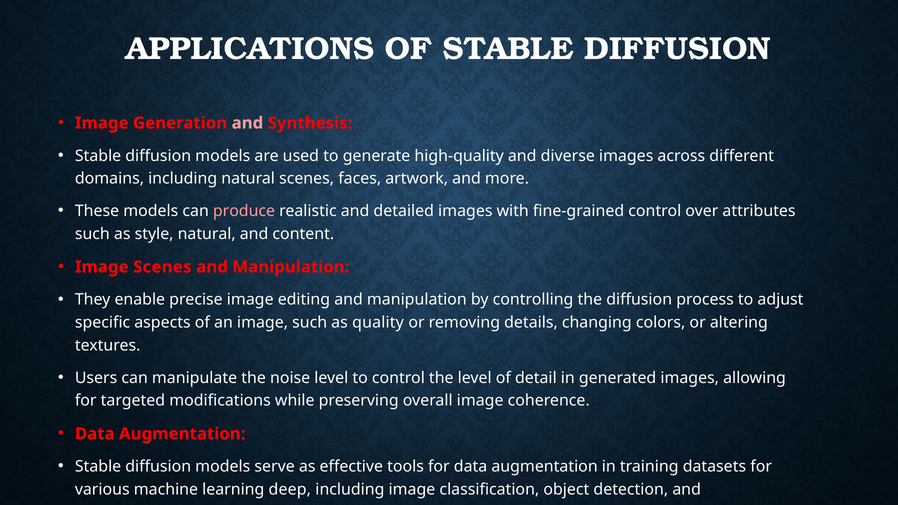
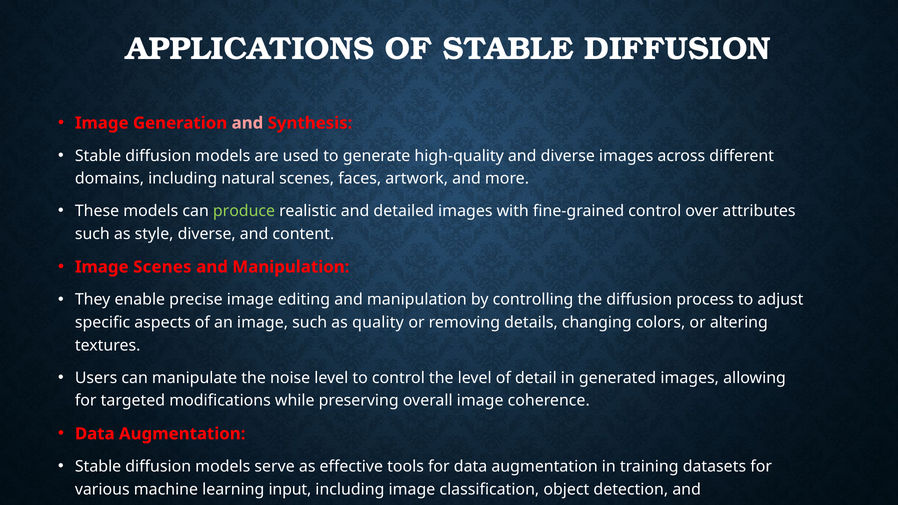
produce colour: pink -> light green (244, 211)
style natural: natural -> diverse (207, 234)
deep: deep -> input (290, 490)
